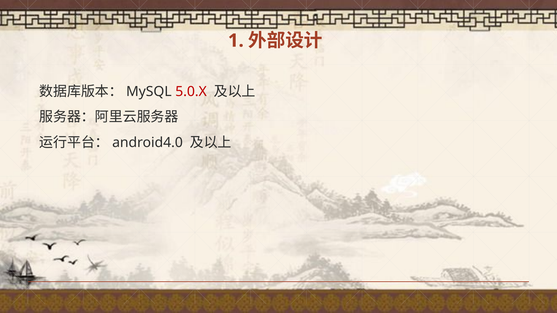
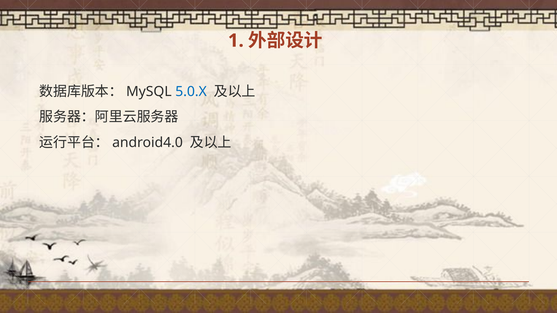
5.0.X colour: red -> blue (191, 92)
